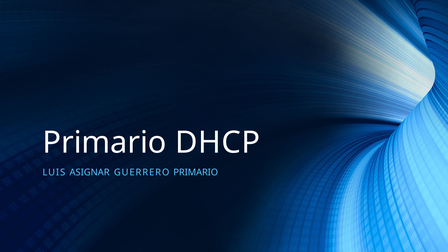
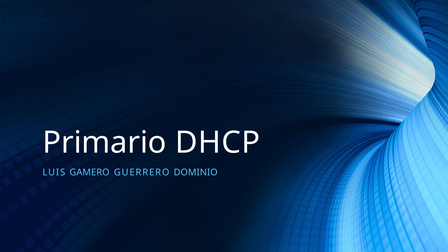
ASIGNAR: ASIGNAR -> GAMERO (90, 172)
GUERRERO PRIMARIO: PRIMARIO -> DOMINIO (196, 172)
